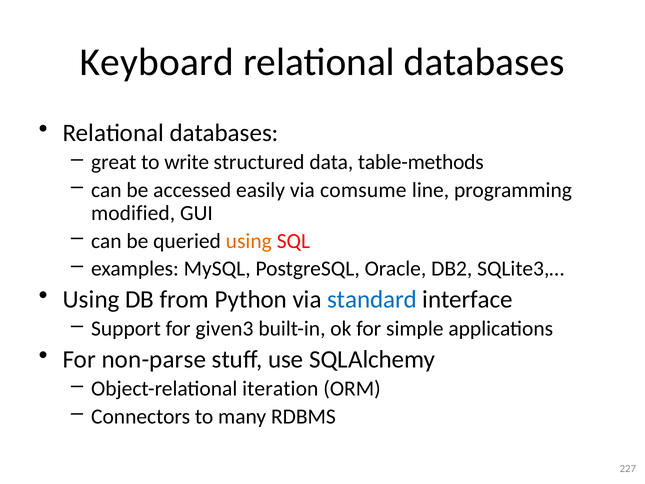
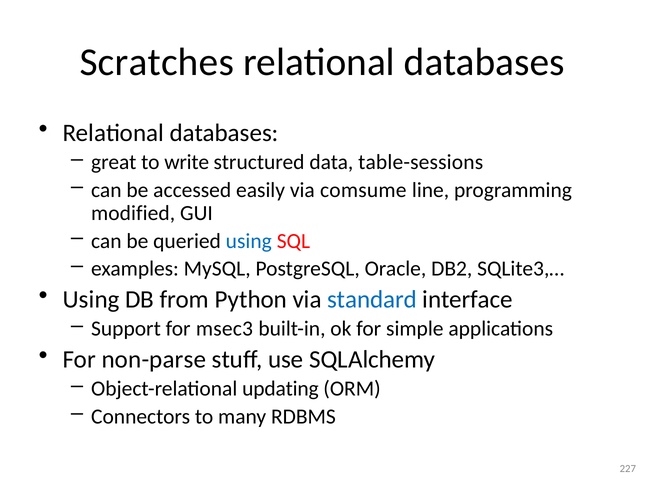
Keyboard: Keyboard -> Scratches (157, 62)
table-methods: table-methods -> table-sessions (421, 162)
using colour: orange -> blue (249, 241)
given3: given3 -> msec3 (224, 329)
iteration: iteration -> updating (280, 388)
